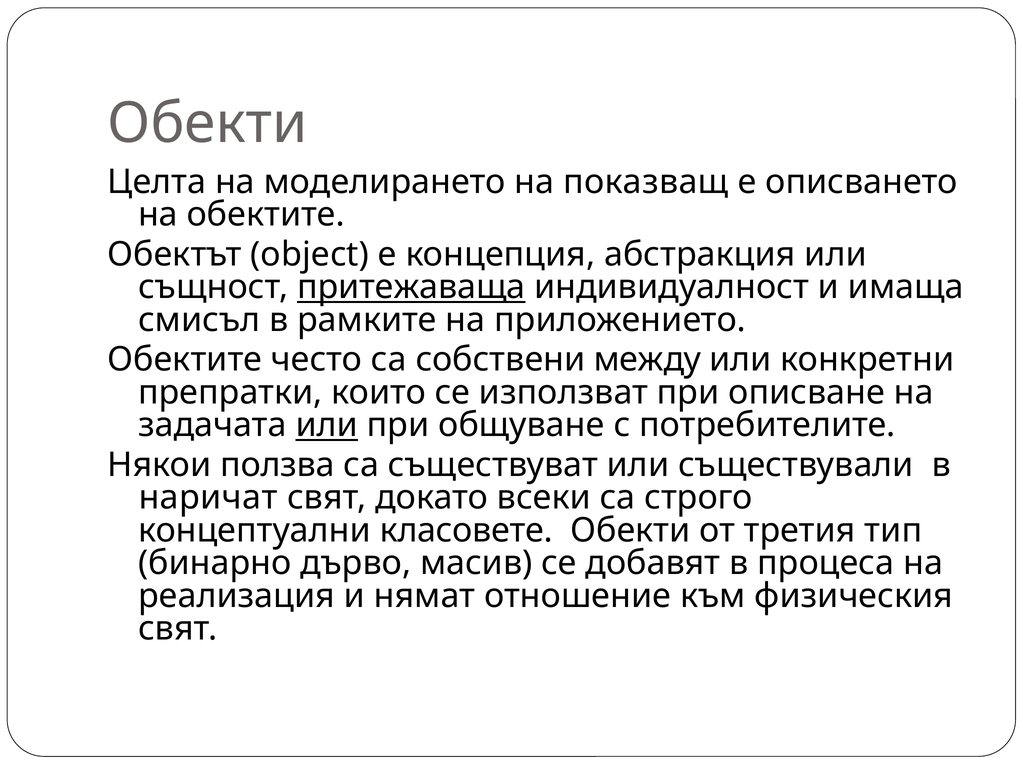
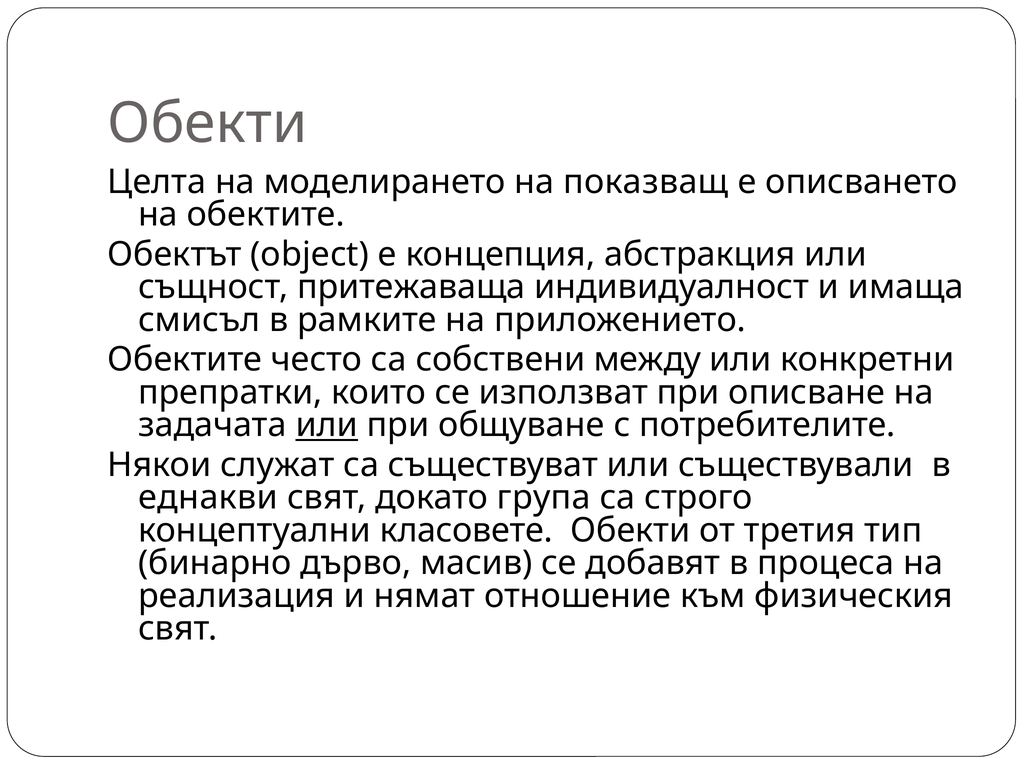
притежаваща underline: present -> none (411, 287)
ползва: ползва -> служат (277, 465)
наричат: наричат -> еднакви (208, 498)
всеки: всеки -> група (544, 498)
